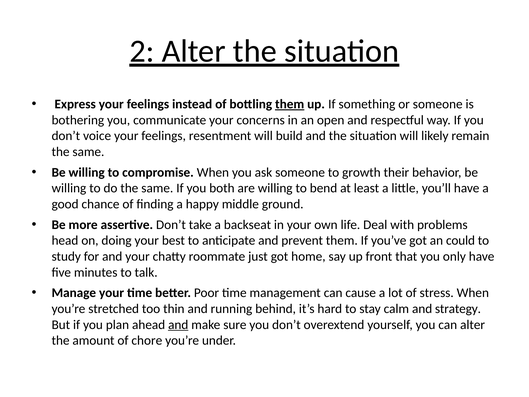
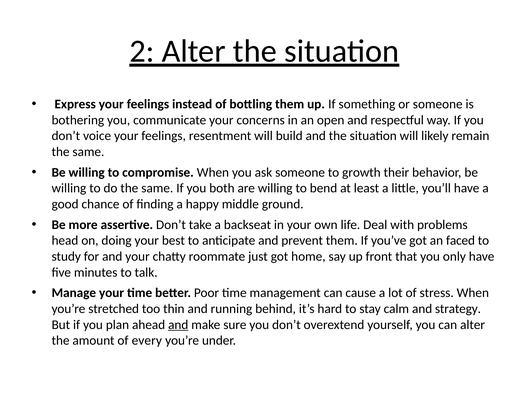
them underline: present -> none (290, 104)
could: could -> faced (460, 240)
chore: chore -> every (147, 340)
